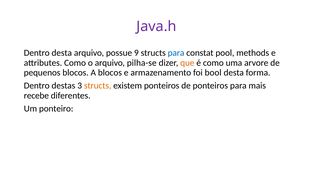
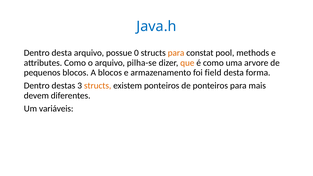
Java.h colour: purple -> blue (156, 26)
9: 9 -> 0 (136, 53)
para colour: blue -> orange (176, 53)
bool: bool -> field (213, 73)
recebe: recebe -> devem (36, 96)
ponteiro: ponteiro -> variáveis (56, 109)
